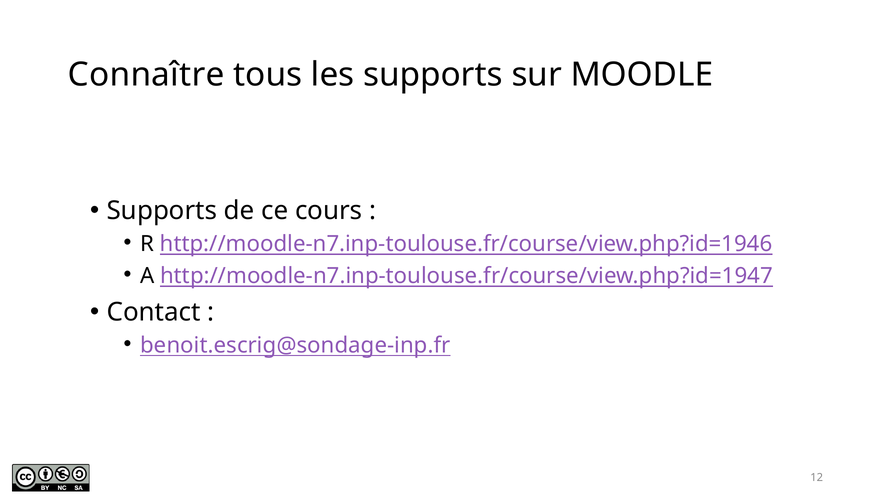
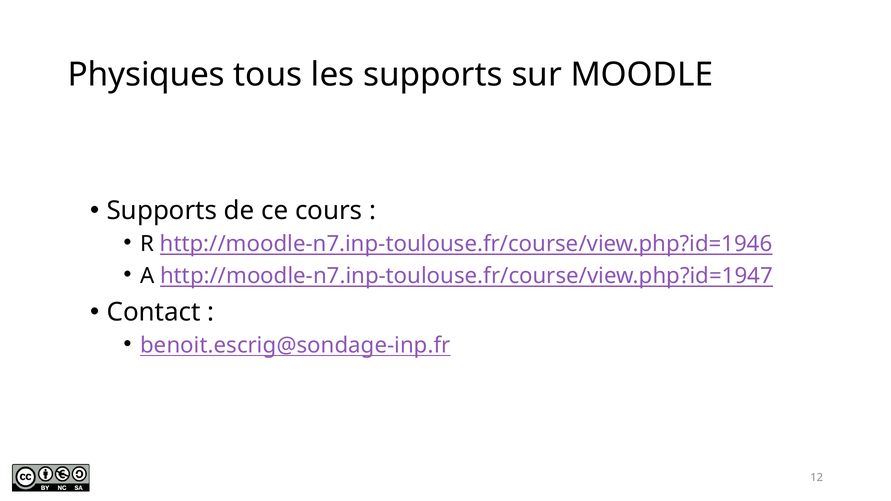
Connaître: Connaître -> Physiques (146, 75)
